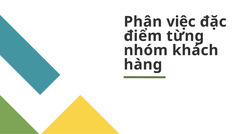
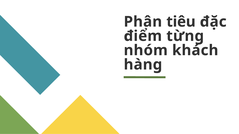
việc: việc -> tiêu (181, 22)
